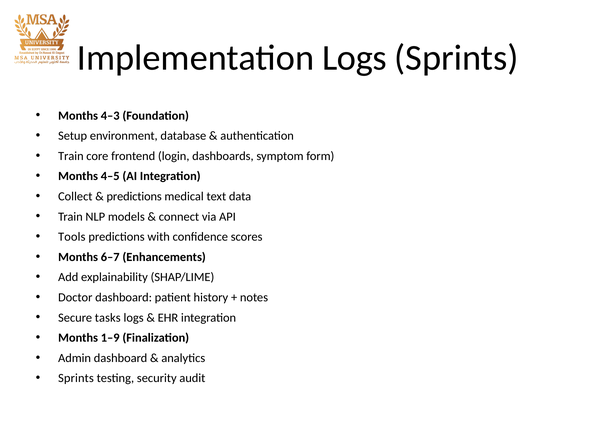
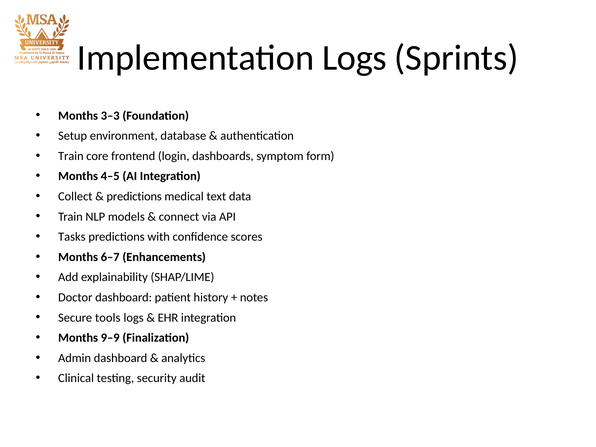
4–3: 4–3 -> 3–3 (110, 116)
Tools: Tools -> Tasks (72, 237)
tasks: tasks -> tools (108, 318)
1–9: 1–9 -> 9–9 (110, 338)
Sprints: Sprints -> Clinical (76, 378)
